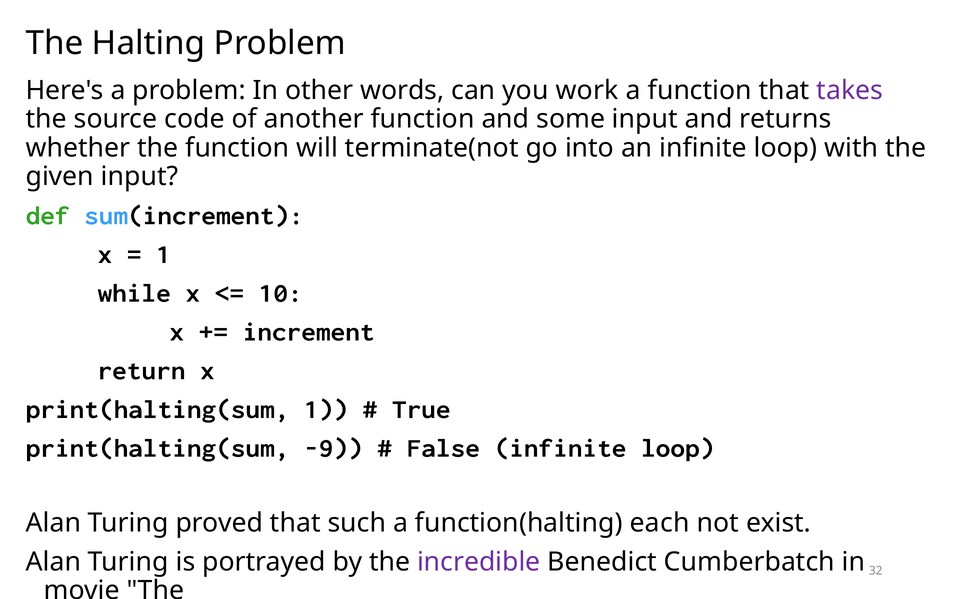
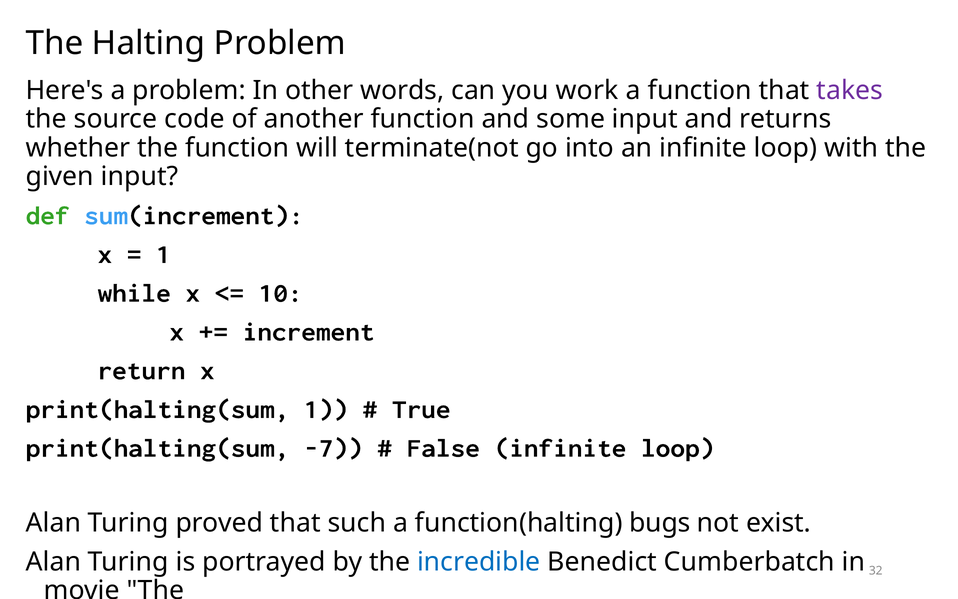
-9: -9 -> -7 (333, 448)
each: each -> bugs (660, 523)
incredible colour: purple -> blue (479, 562)
